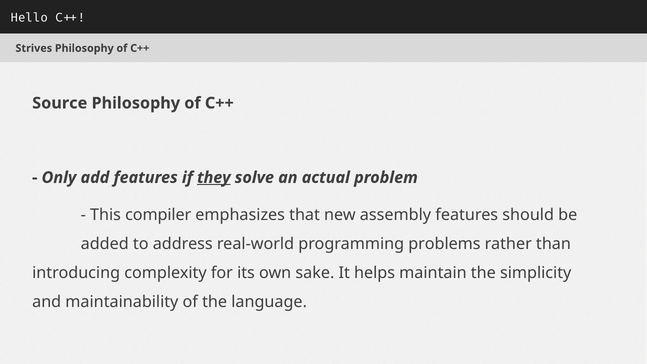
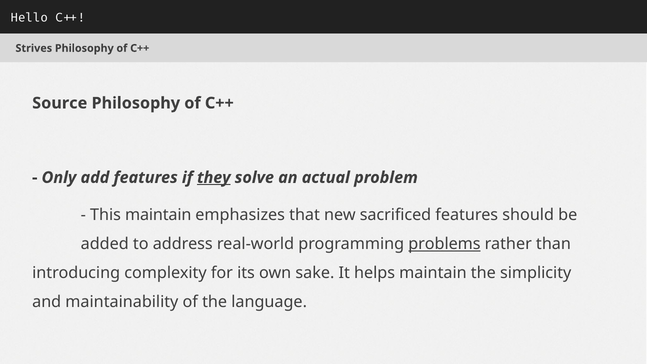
This compiler: compiler -> maintain (158, 215)
assembly: assembly -> sacrificed (395, 215)
problems underline: none -> present (444, 244)
